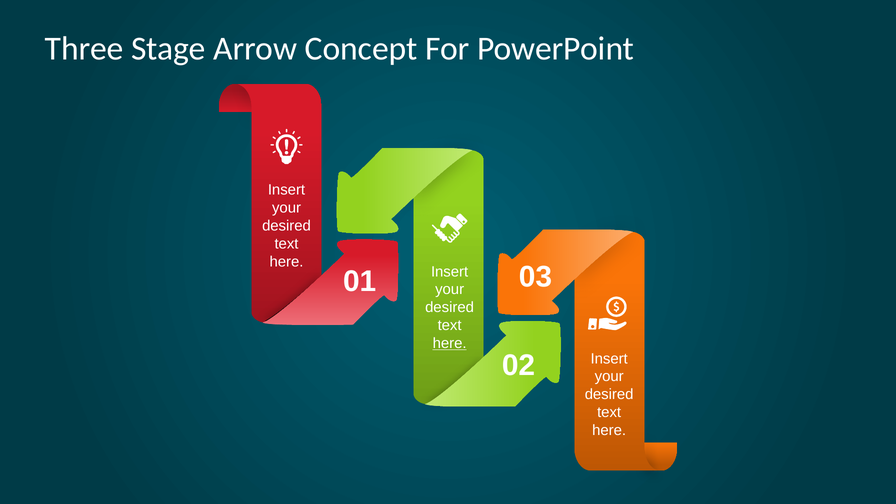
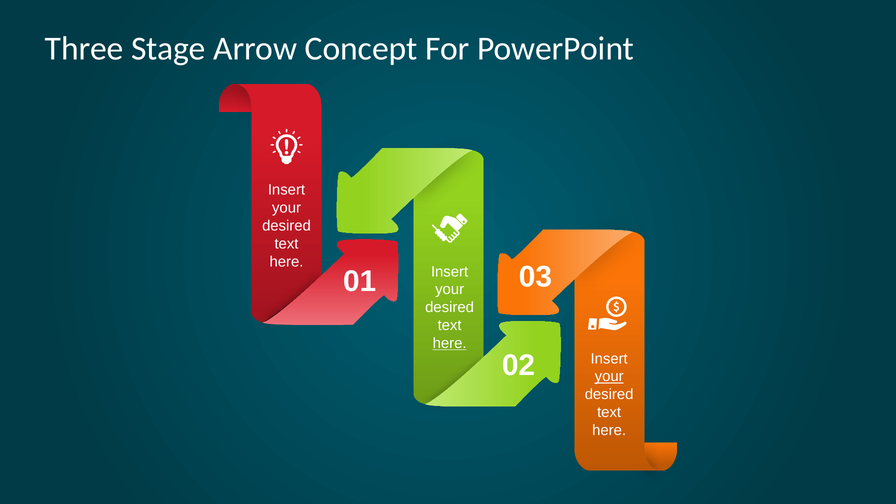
your underline: none -> present (609, 377)
